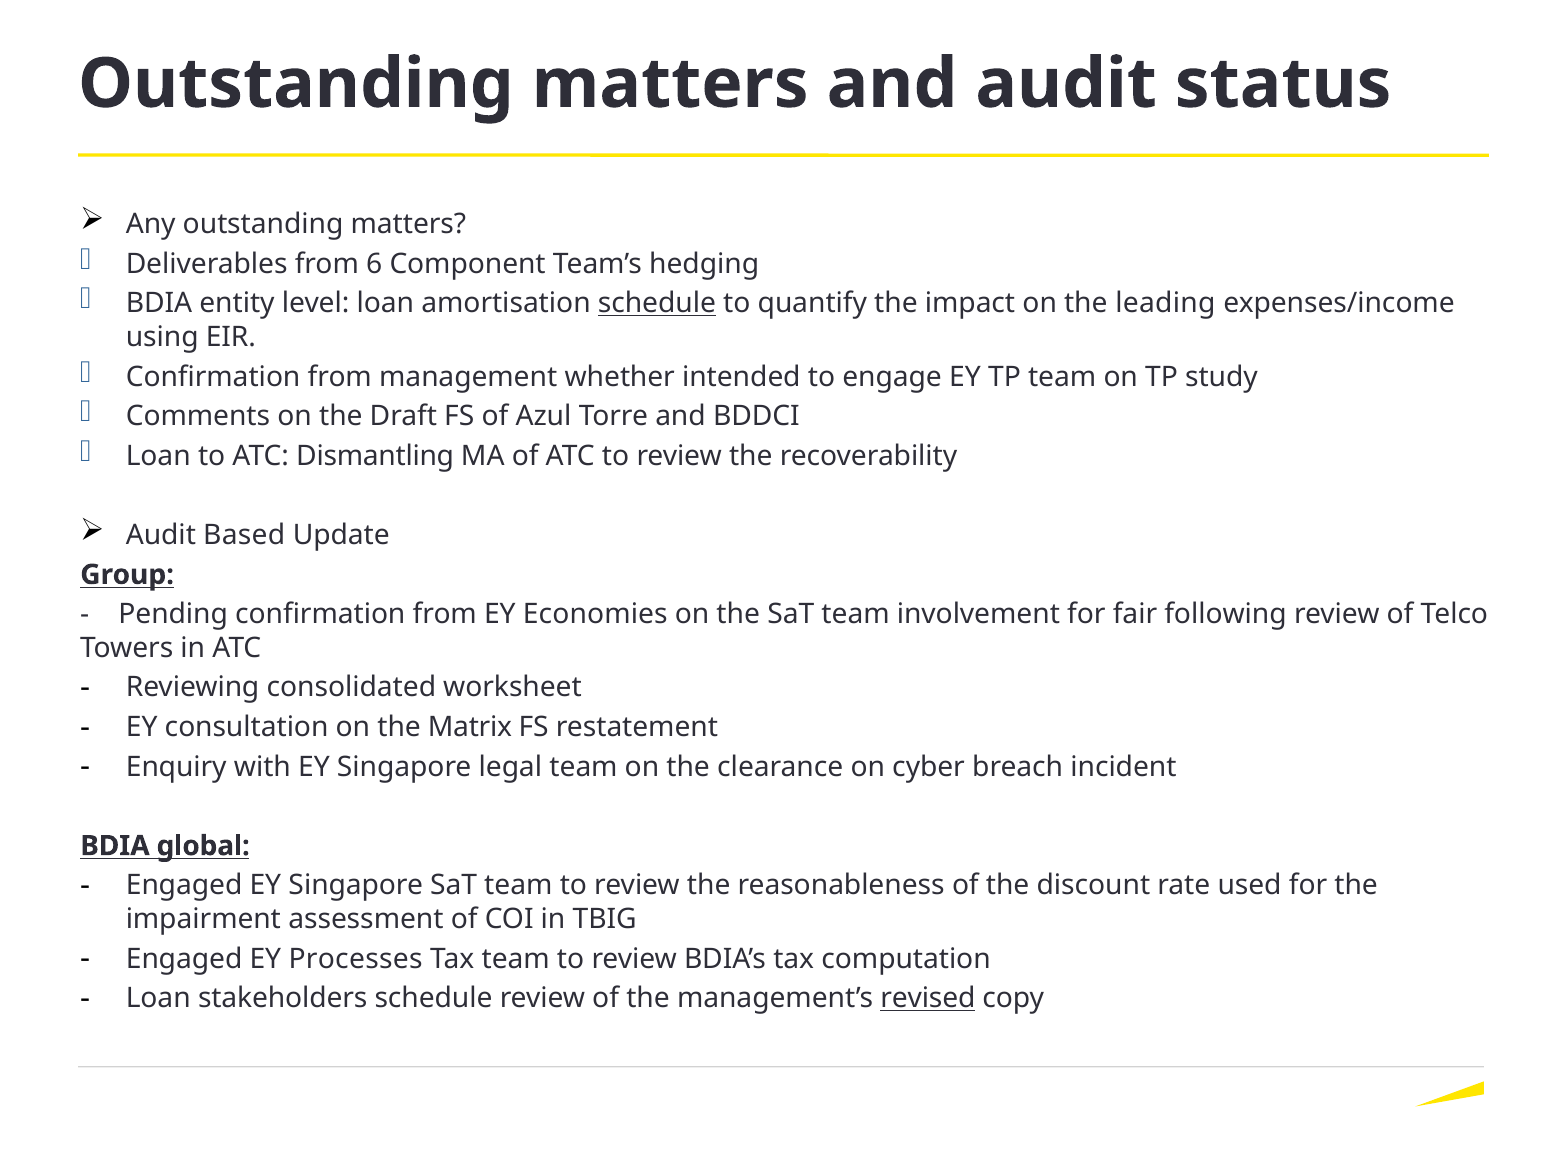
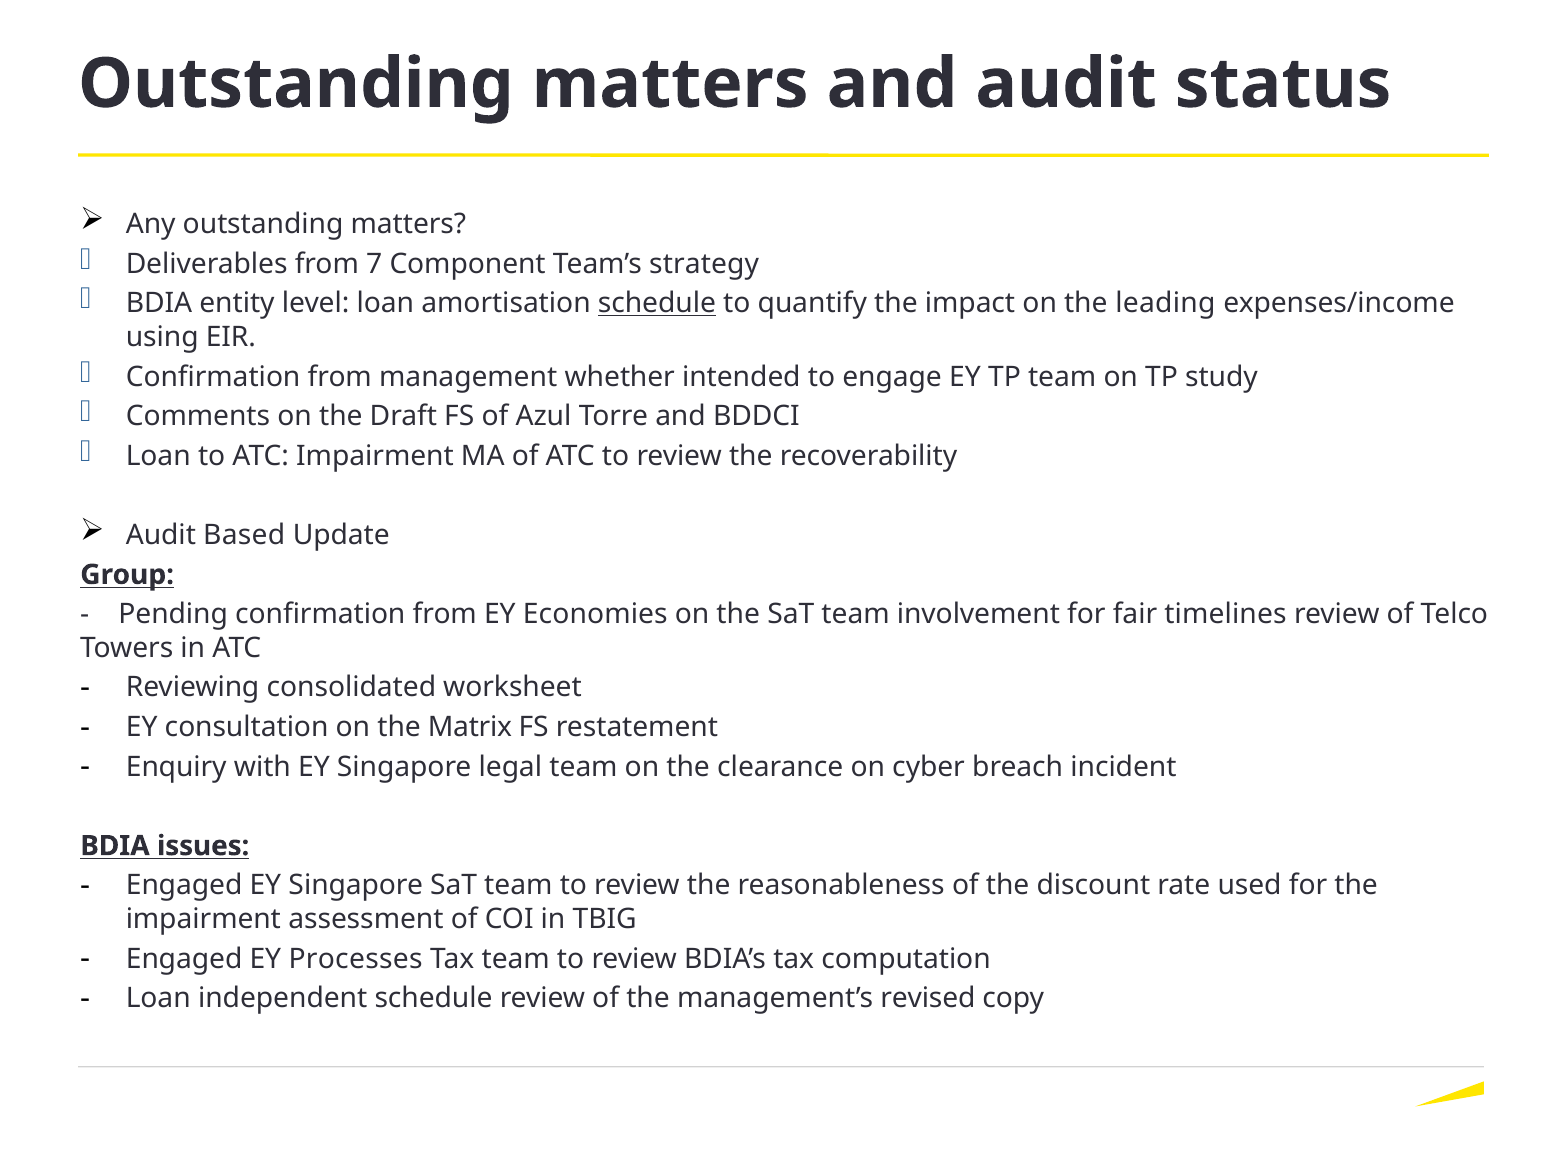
from 6: 6 -> 7 (374, 264)
hedging: hedging -> strategy (704, 264)
ATC Dismantling: Dismantling -> Impairment (375, 456)
following: following -> timelines (1225, 614)
global: global -> issues (203, 846)
stakeholders: stakeholders -> independent (283, 998)
revised underline: present -> none (928, 998)
